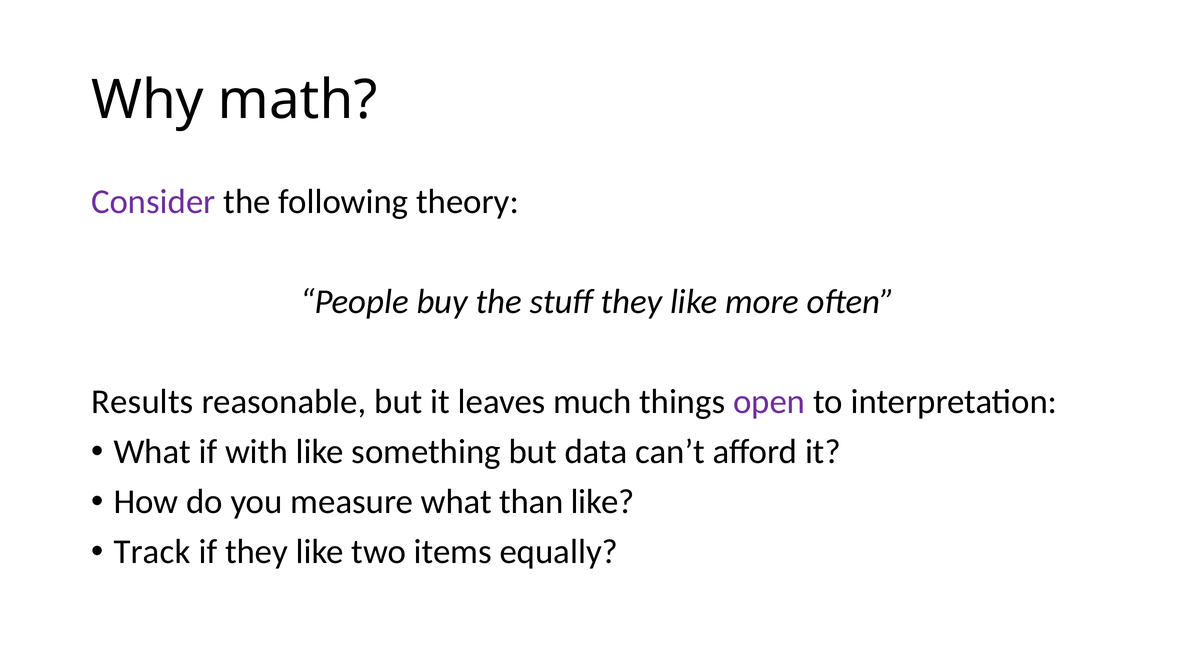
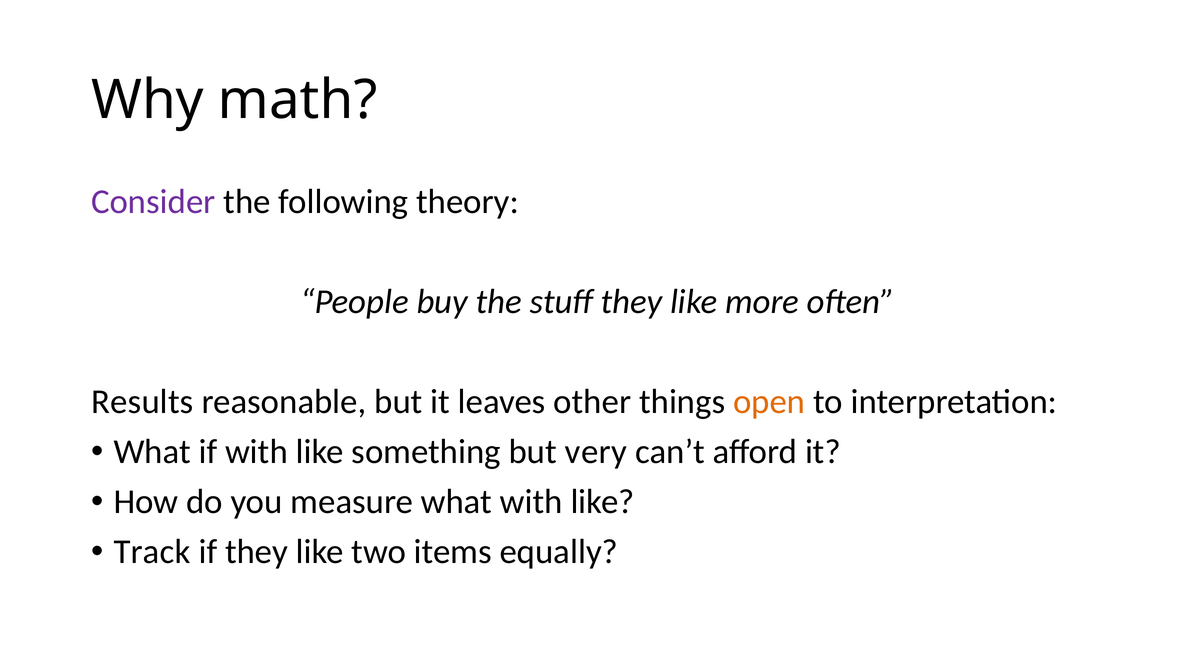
much: much -> other (592, 402)
open colour: purple -> orange (769, 402)
data: data -> very (596, 452)
what than: than -> with (531, 502)
